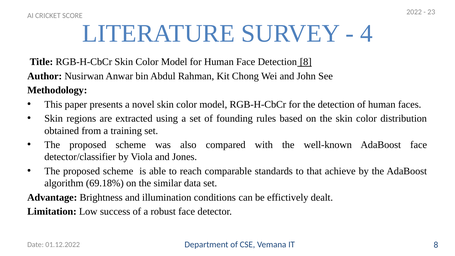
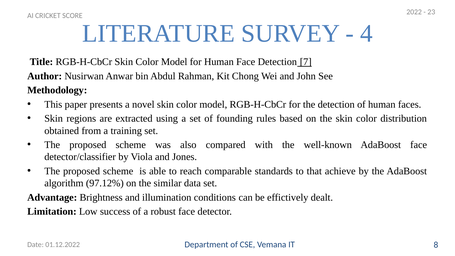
Detection 8: 8 -> 7 (306, 62)
69.18%: 69.18% -> 97.12% (105, 183)
